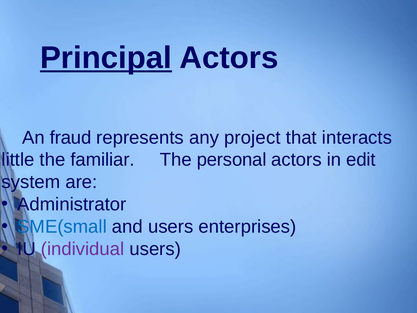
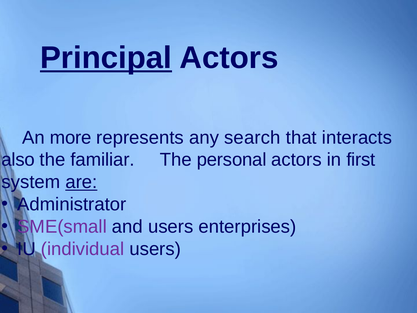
fraud: fraud -> more (71, 137)
project: project -> search (252, 137)
little: little -> also (18, 160)
edit: edit -> first (361, 160)
are underline: none -> present (81, 182)
SME(small colour: blue -> purple (62, 226)
